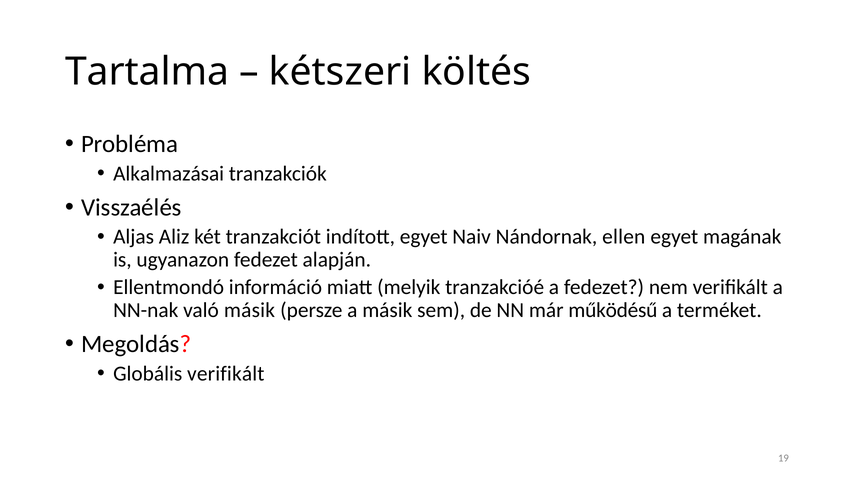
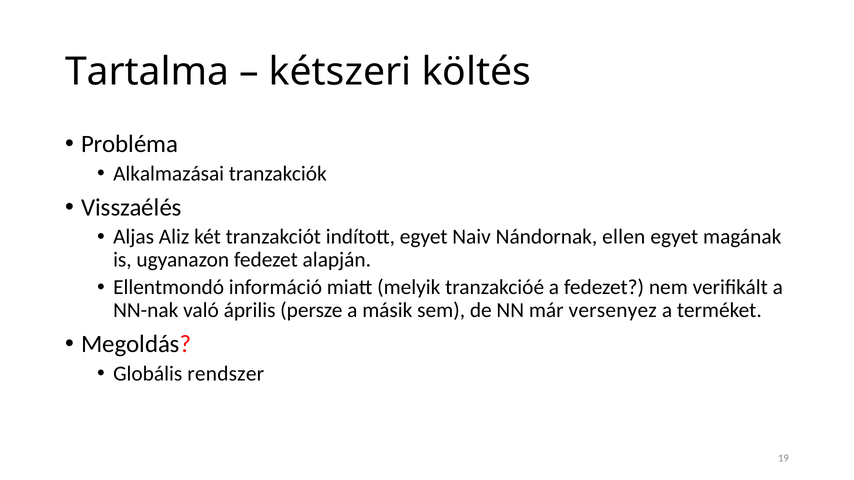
való másik: másik -> április (250, 311)
működésű: működésű -> versenyez (613, 311)
Globális verifikált: verifikált -> rendszer (226, 374)
